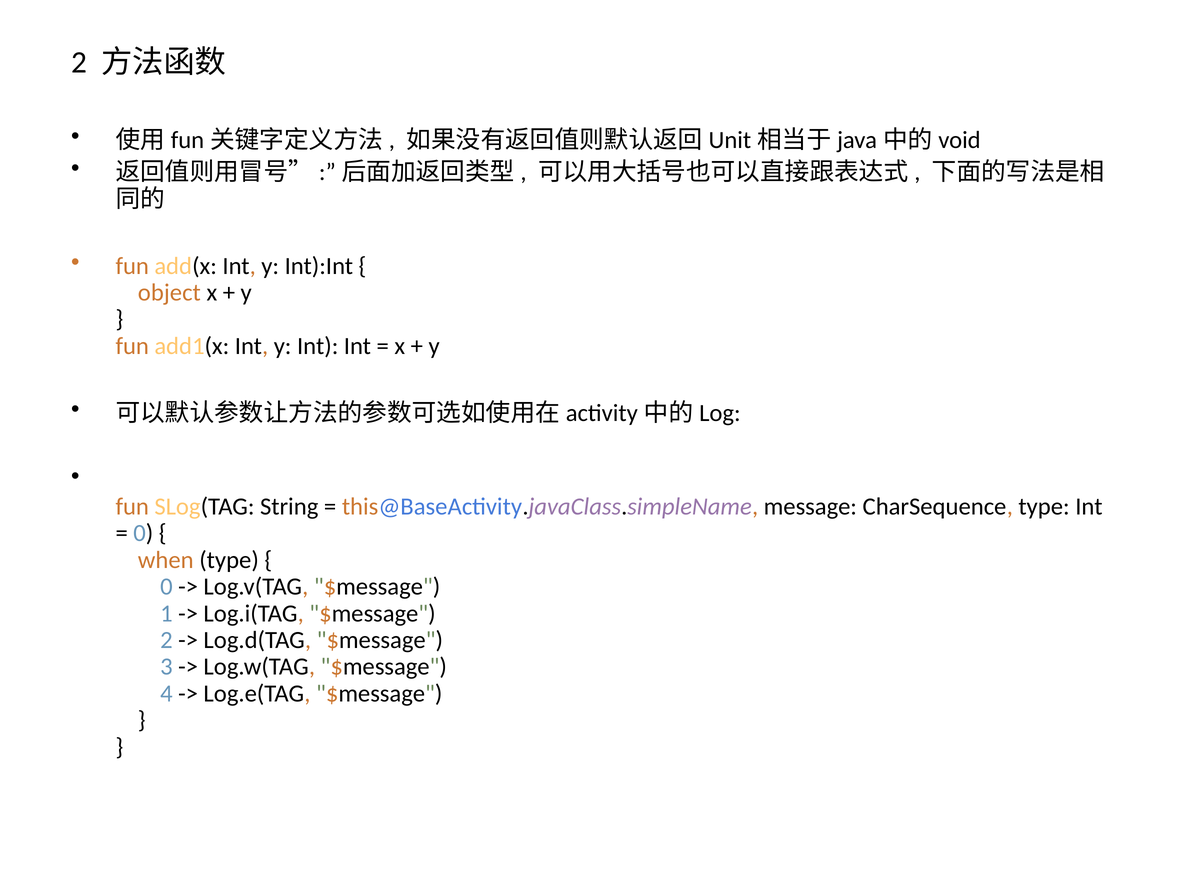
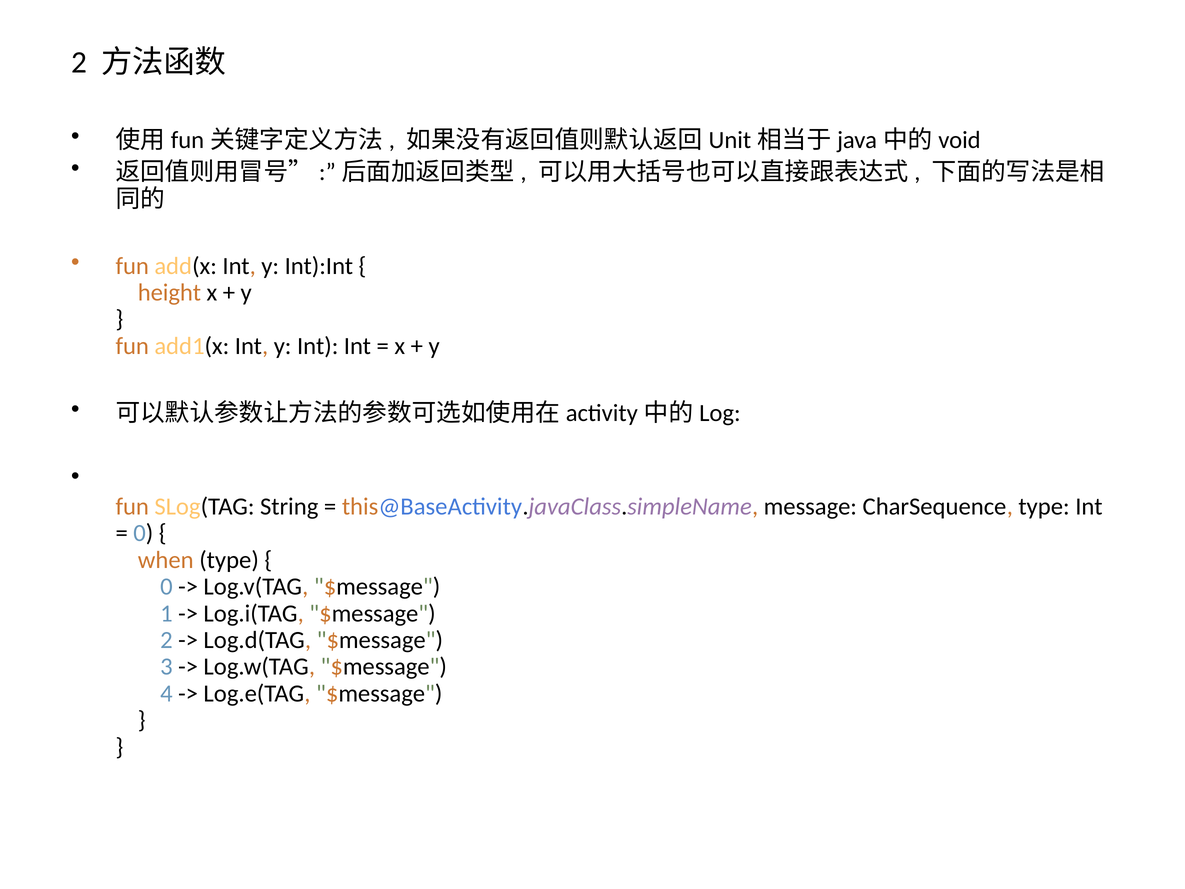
object: object -> height (169, 293)
